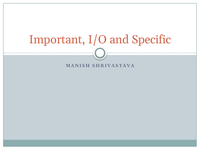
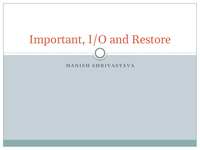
Specific: Specific -> Restore (151, 39)
